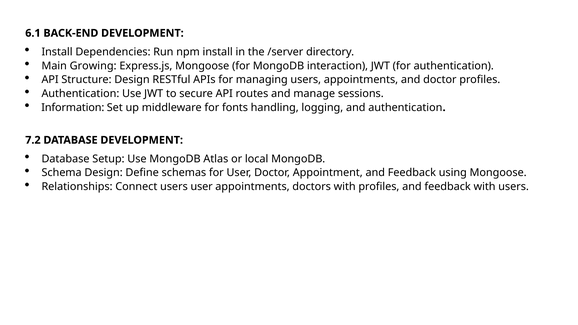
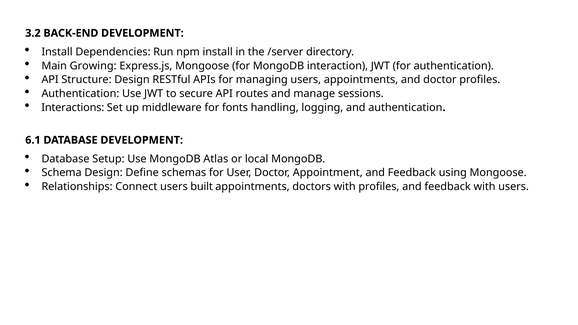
6.1: 6.1 -> 3.2 (33, 33)
Information: Information -> Interactions (73, 108)
7.2: 7.2 -> 6.1 (33, 140)
users user: user -> built (202, 187)
